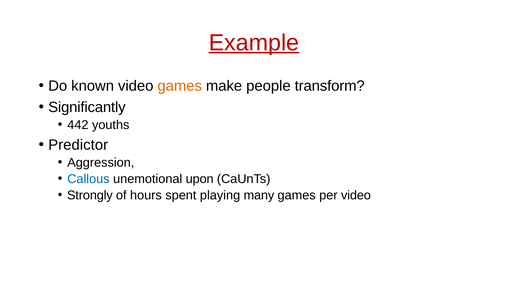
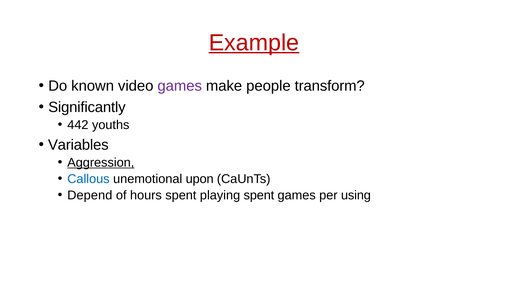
games colour: orange -> purple (180, 86)
Predictor: Predictor -> Variables (78, 145)
Aggression underline: none -> present (101, 162)
Strongly: Strongly -> Depend (90, 195)
playing many: many -> spent (259, 195)
per video: video -> using (356, 195)
